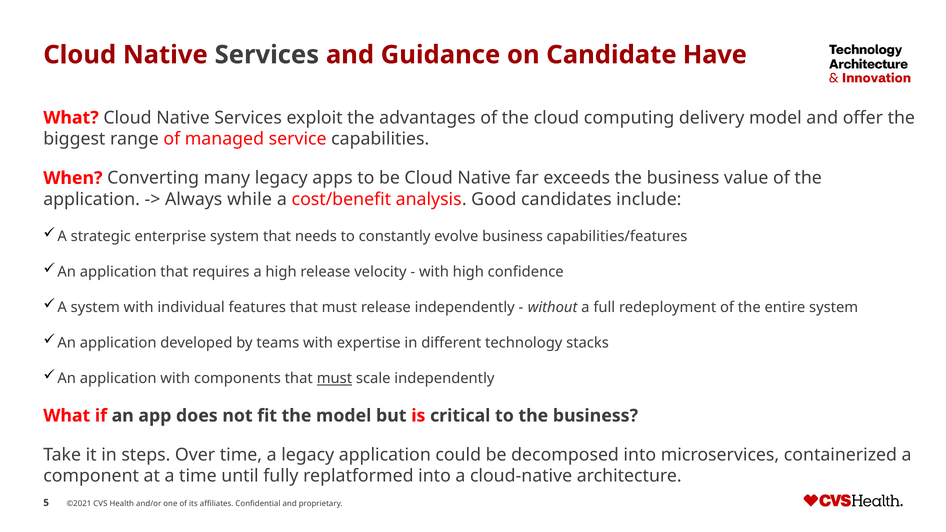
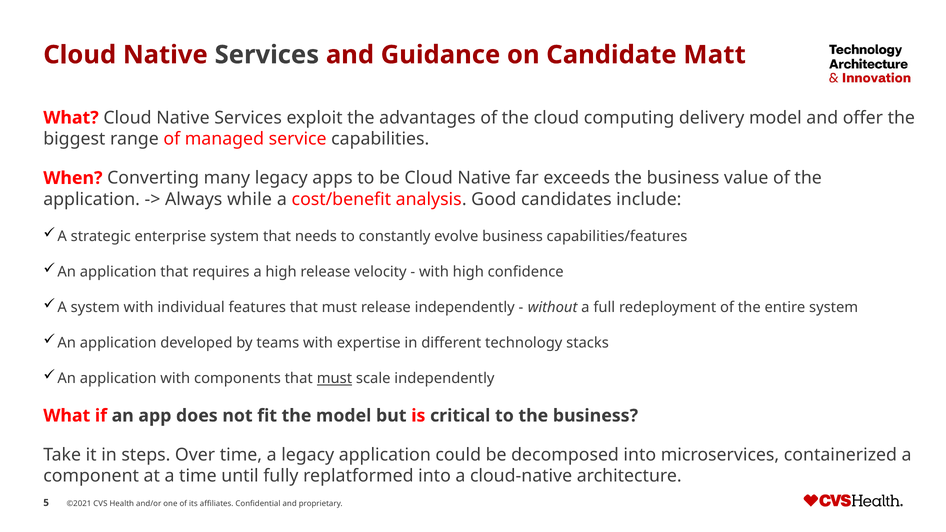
Have: Have -> Matt (715, 55)
